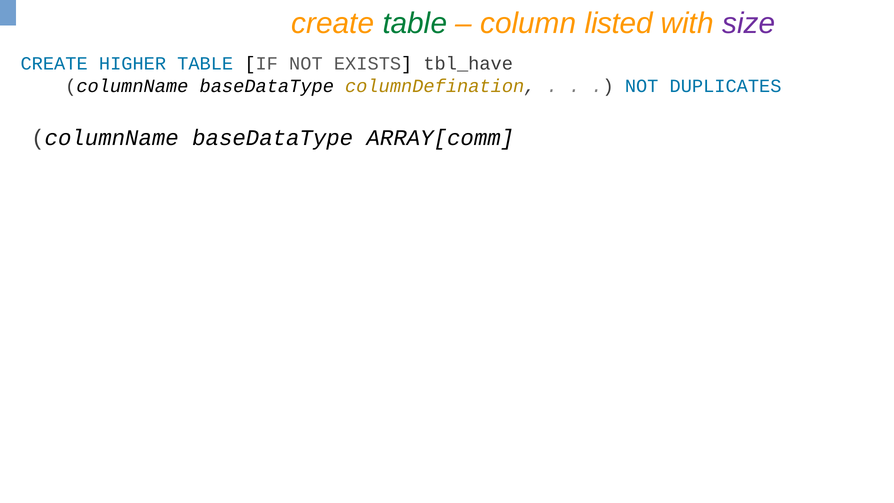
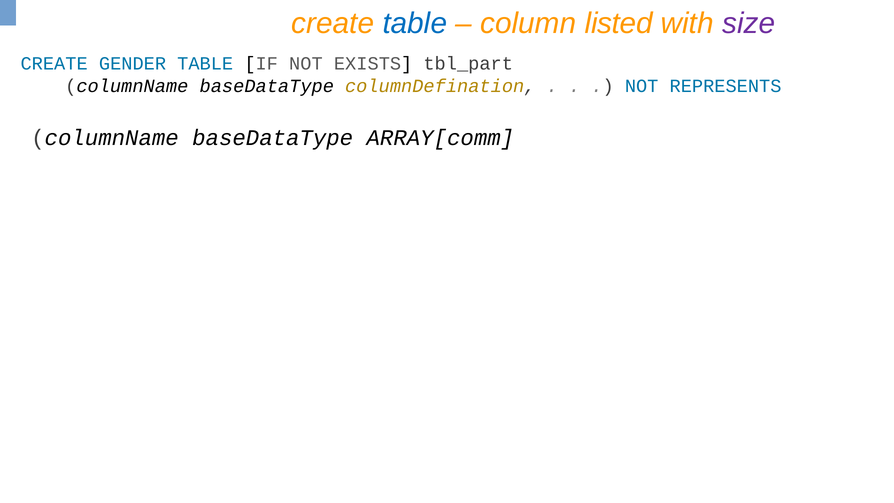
table colour: green -> blue (415, 23)
HIGHER: HIGHER -> GENDER (133, 64)
tbl_have: tbl_have -> tbl_part (468, 64)
DUPLICATES: DUPLICATES -> REPRESENTS (726, 86)
